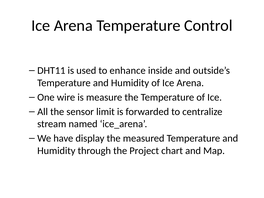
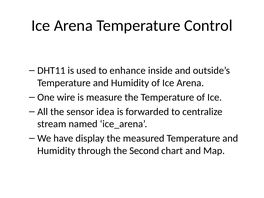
limit: limit -> idea (105, 112)
Project: Project -> Second (144, 151)
